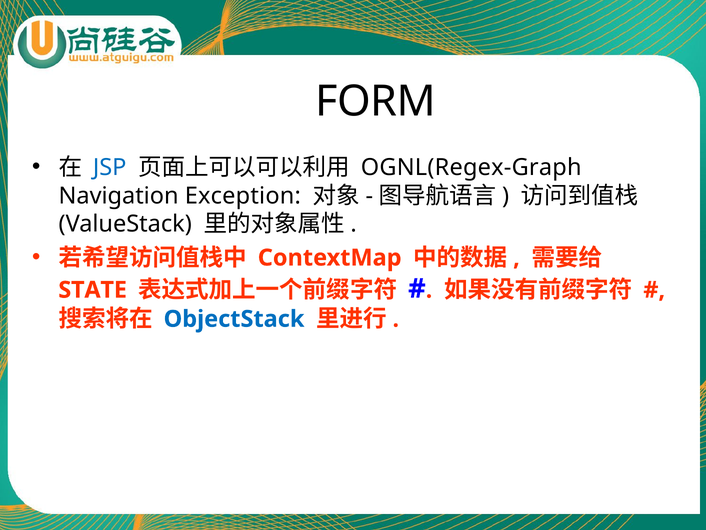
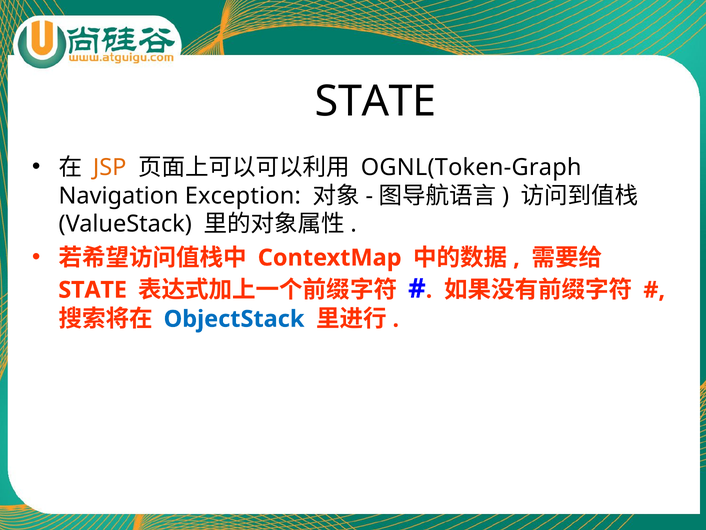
FORM: FORM -> STATE (376, 101)
JSP colour: blue -> orange (110, 167)
OGNL(Regex-Graph: OGNL(Regex-Graph -> OGNL(Token-Graph (471, 167)
